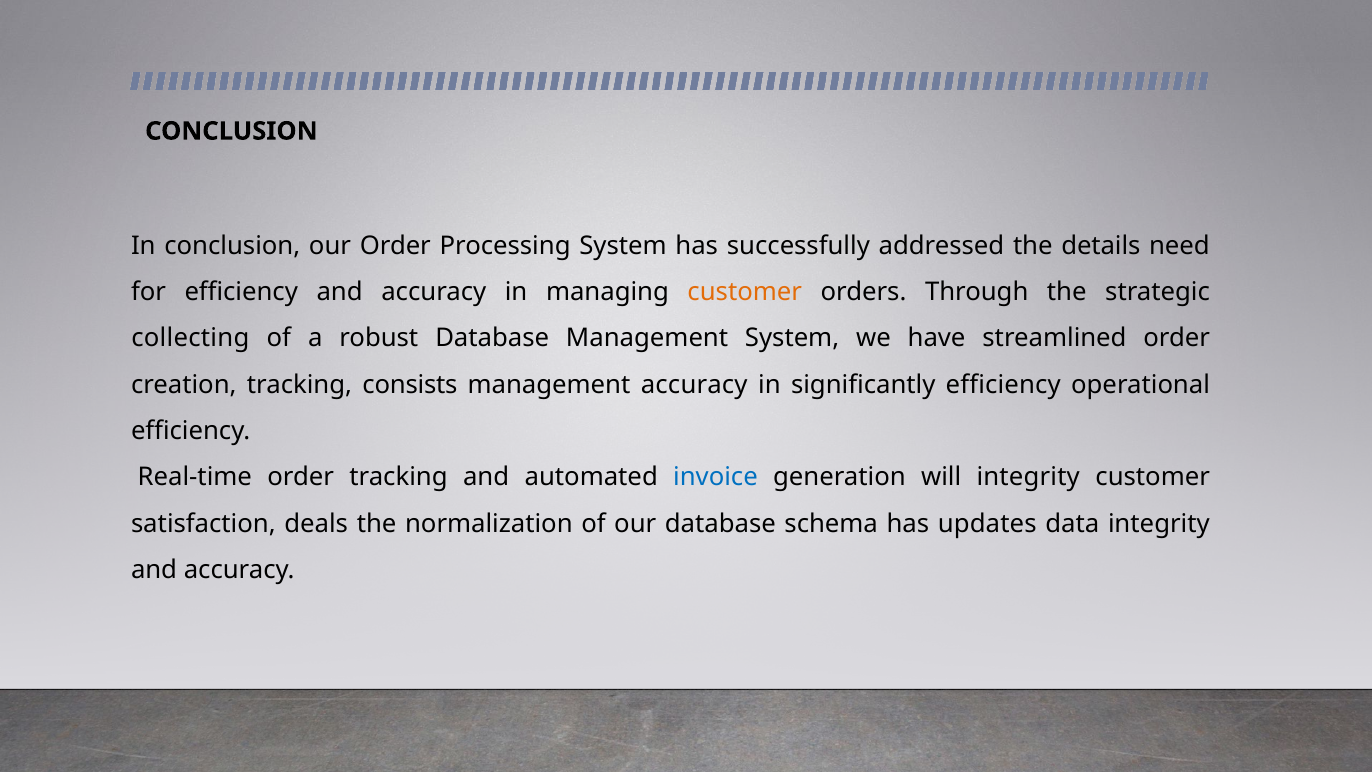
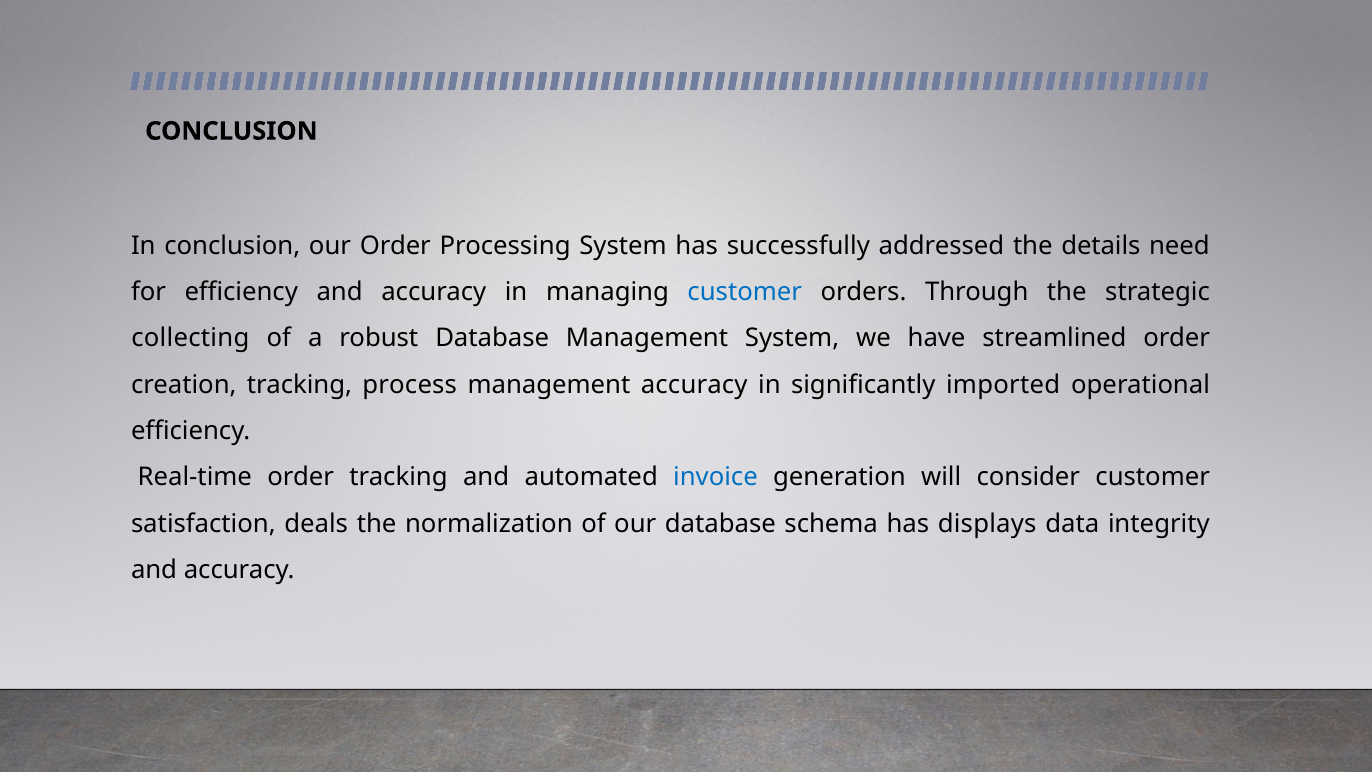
customer colour: orange -> blue (745, 292)
consists: consists -> process (410, 385)
significantly efficiency: efficiency -> imported (1003, 385)
will integrity: integrity -> consider (1028, 477)
updates: updates -> displays (987, 524)
